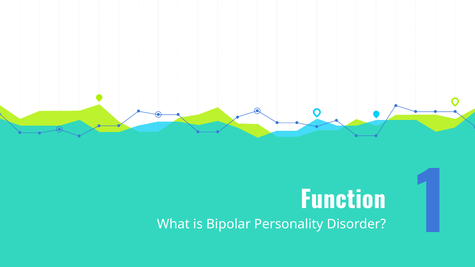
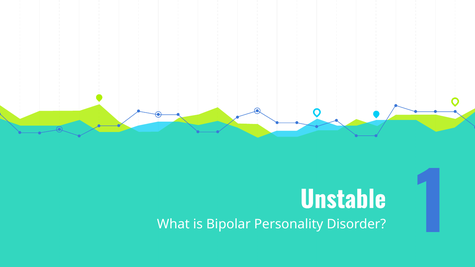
Function: Function -> Unstable (343, 200)
